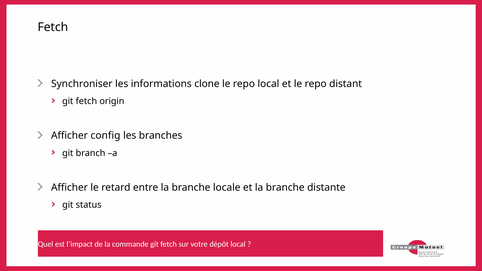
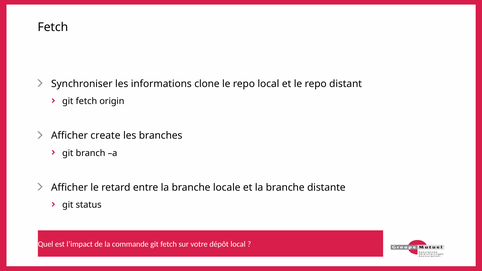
config: config -> create (105, 136)
